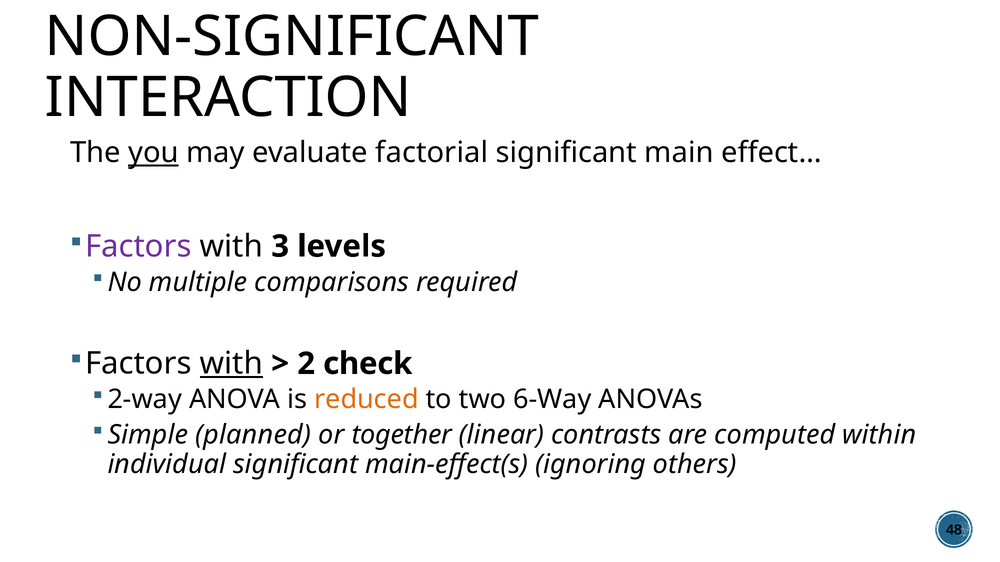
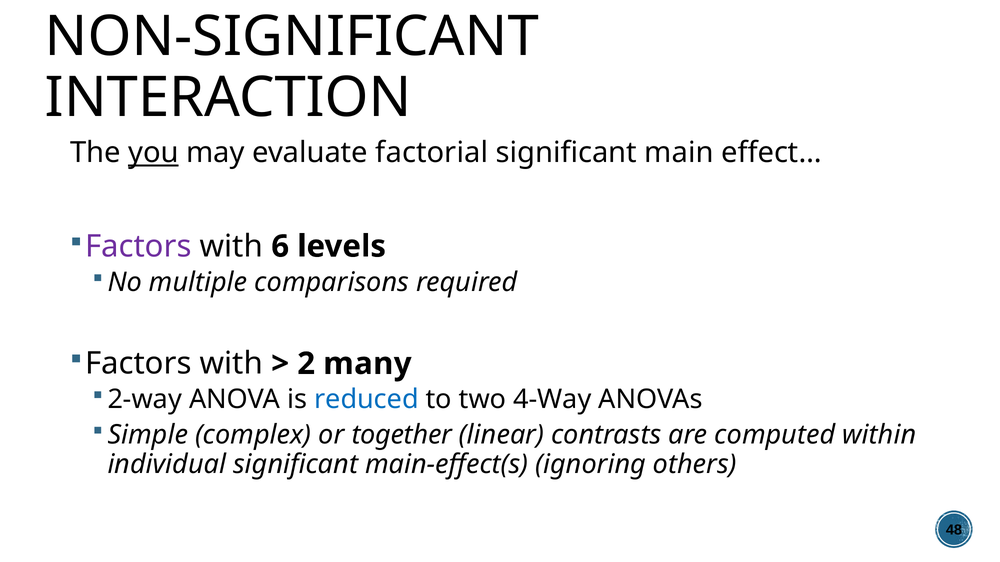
3: 3 -> 6 (280, 247)
with underline: present -> none (231, 364)
check: check -> many (367, 364)
reduced colour: orange -> blue (367, 400)
6-Way: 6-Way -> 4-Way (552, 400)
planned: planned -> complex (253, 435)
